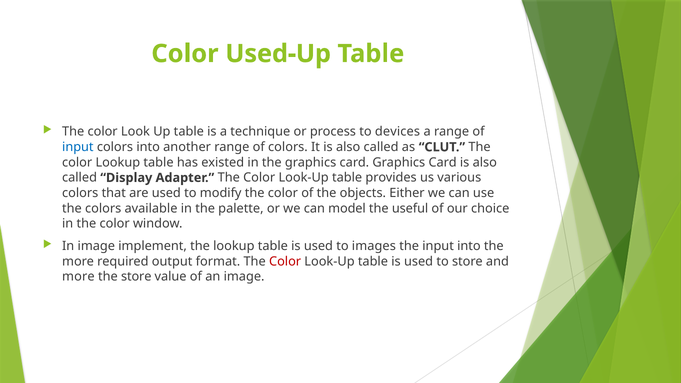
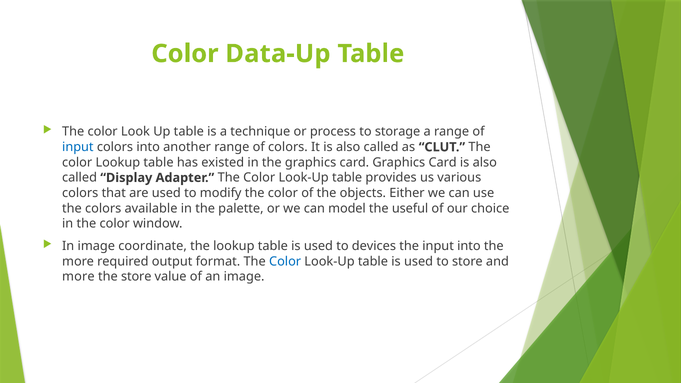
Used-Up: Used-Up -> Data-Up (278, 54)
devices: devices -> storage (398, 132)
implement: implement -> coordinate (153, 246)
images: images -> devices (374, 246)
Color colour: red -> blue (285, 261)
